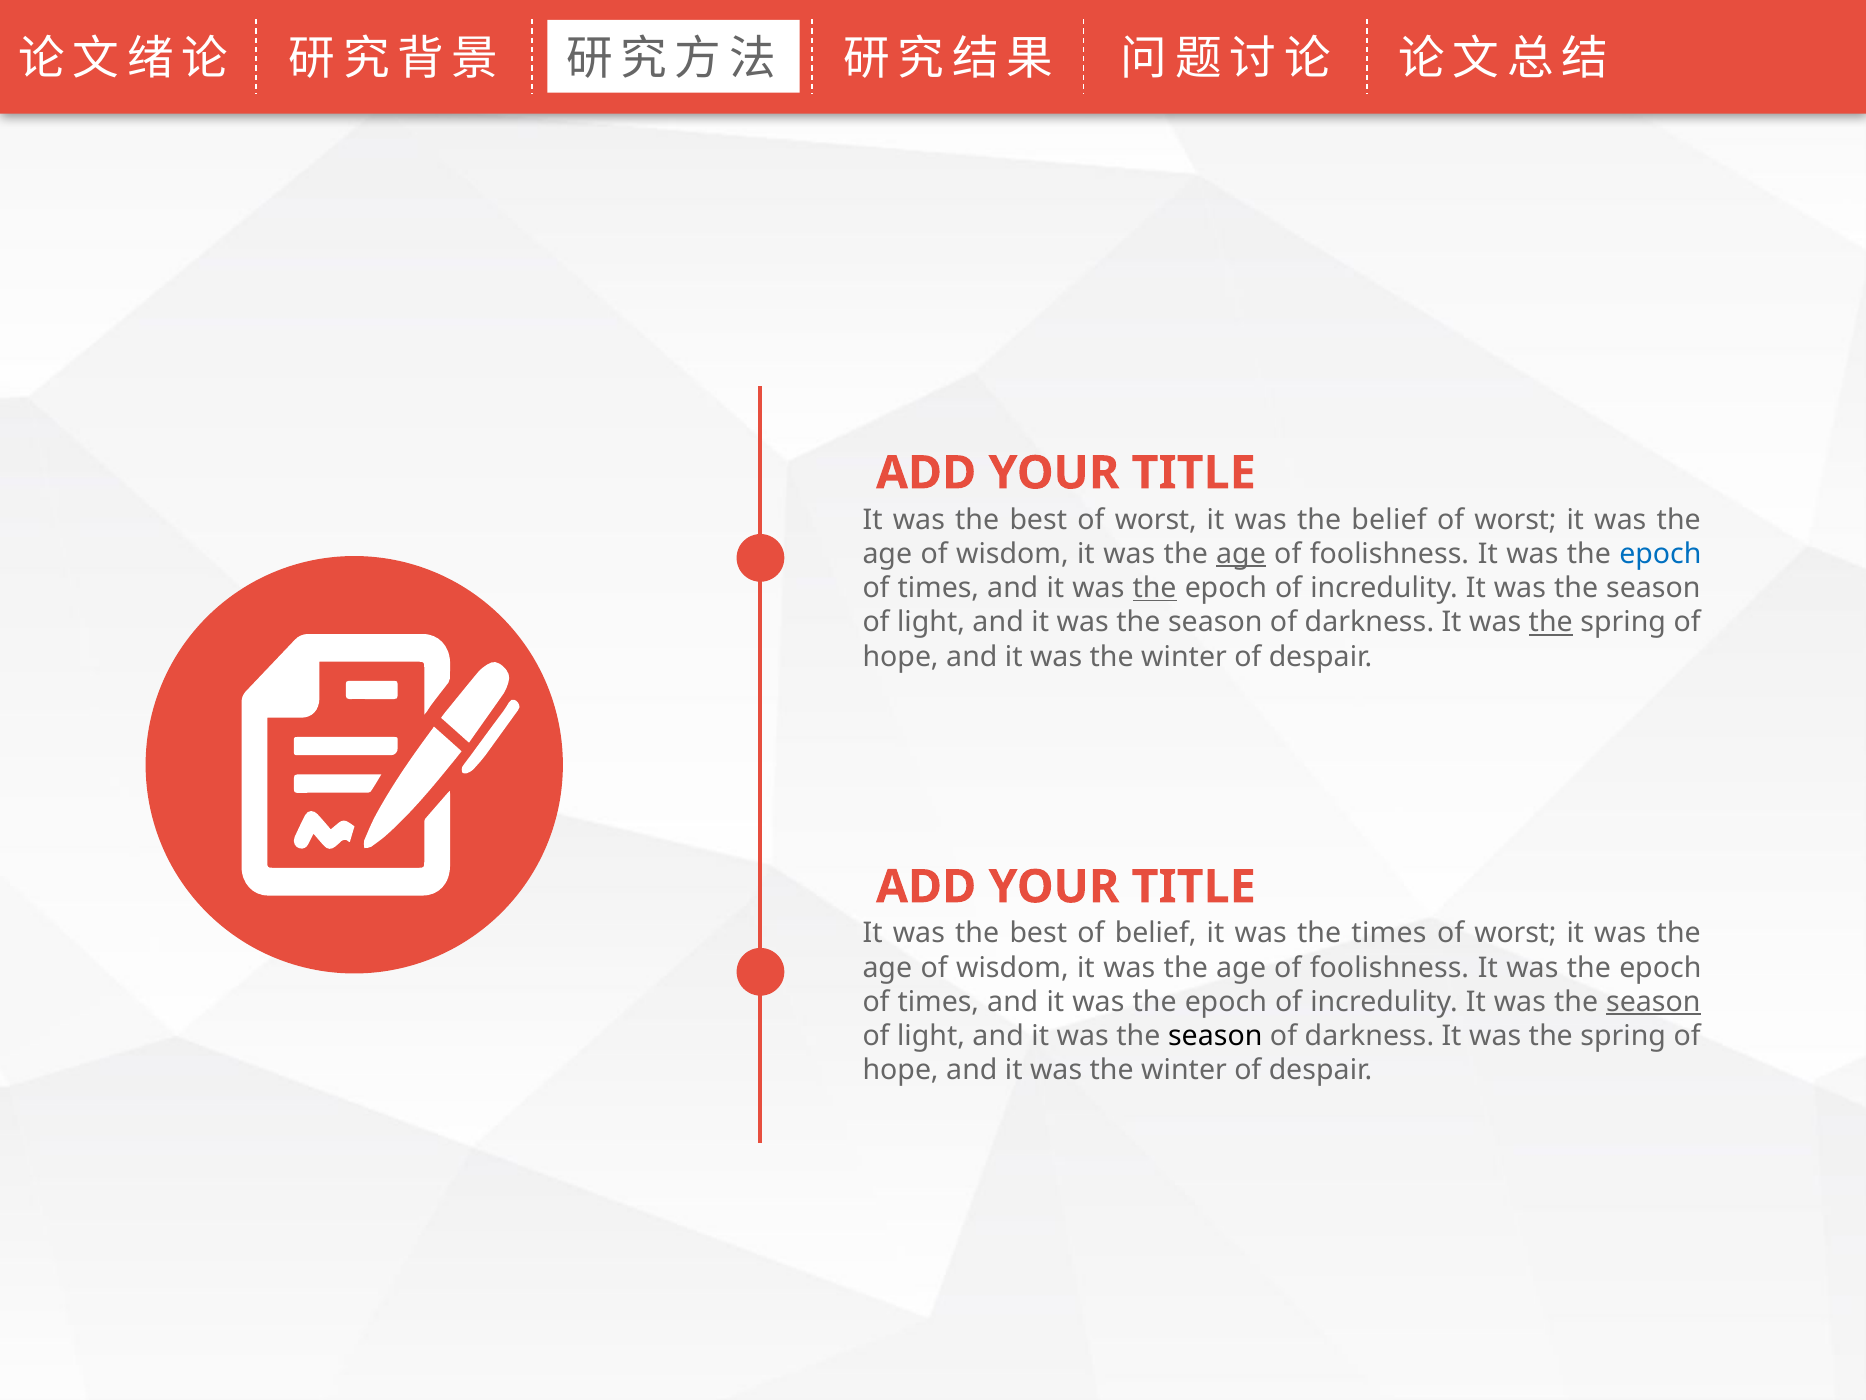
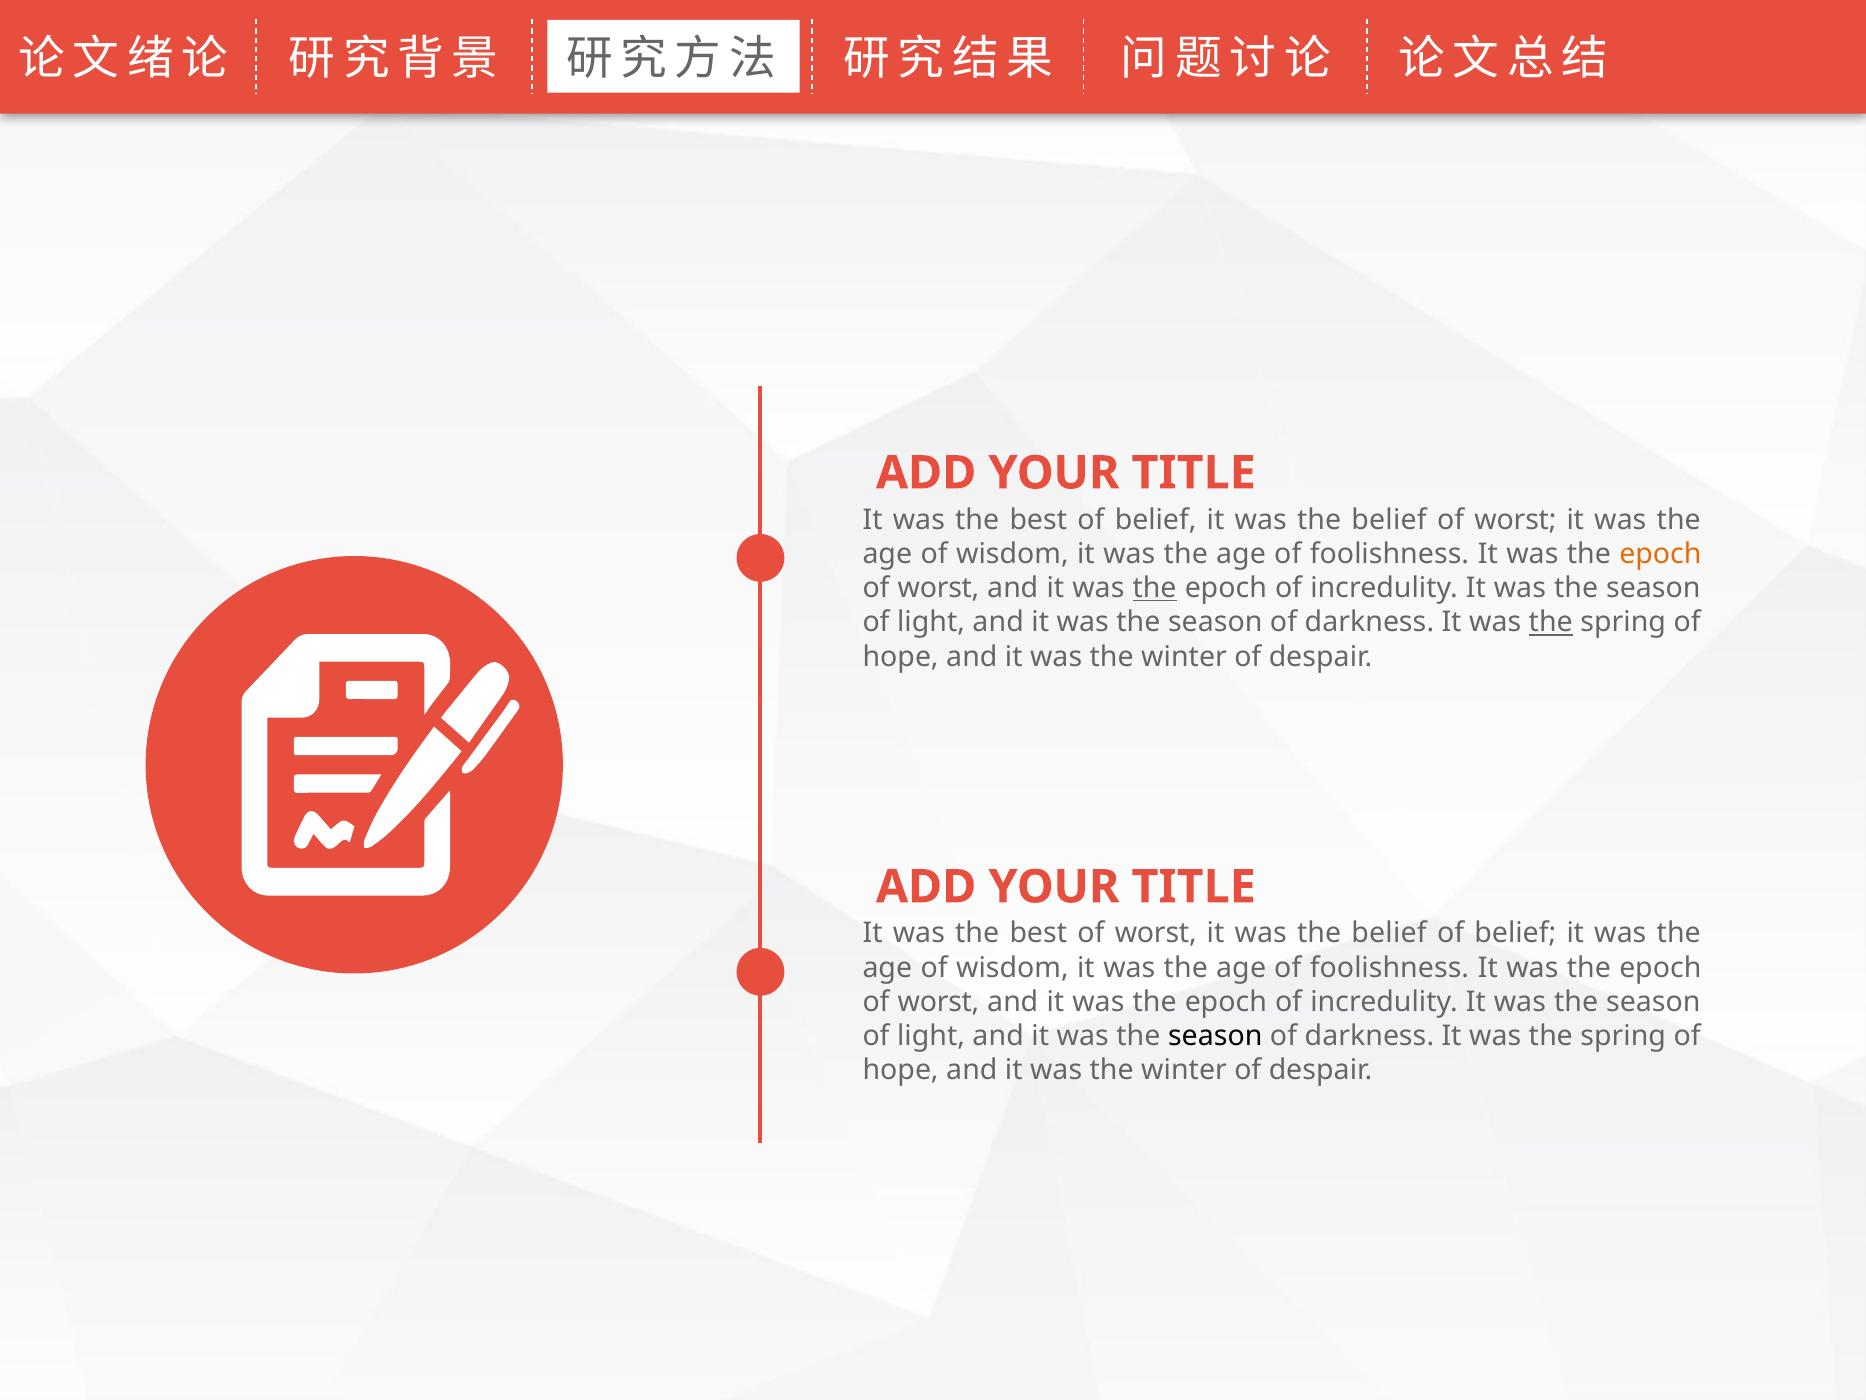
best of worst: worst -> belief (1156, 519)
age underline: present -> none (1241, 554)
epoch colour: blue -> orange (1660, 554)
times: times -> worst (938, 588)
best of belief: belief -> worst (1156, 933)
times: times -> belief (1389, 933)
worst: worst -> belief (1515, 933)
times: times -> worst (938, 1002)
season underline: present -> none (1653, 1002)
